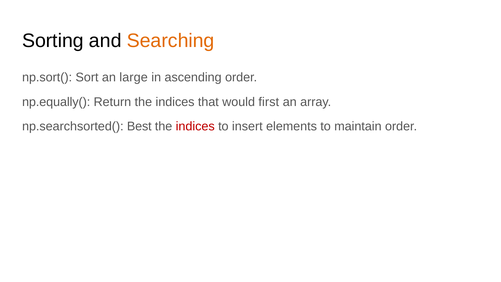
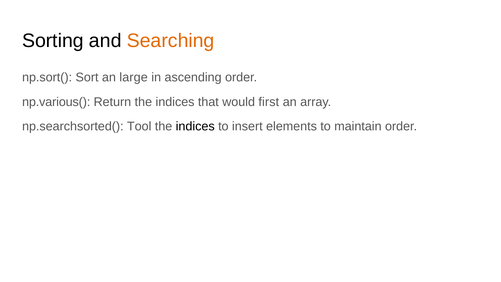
np.equally(: np.equally( -> np.various( (56, 102)
Best: Best -> Tool (139, 126)
indices colour: red -> black (195, 126)
